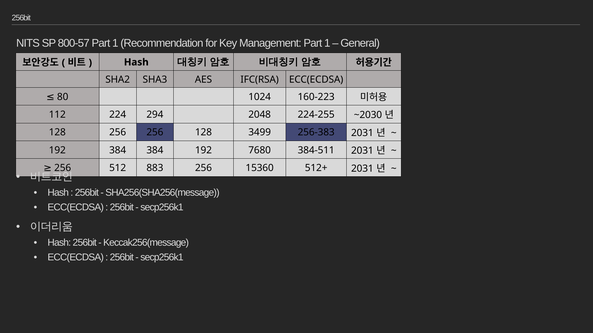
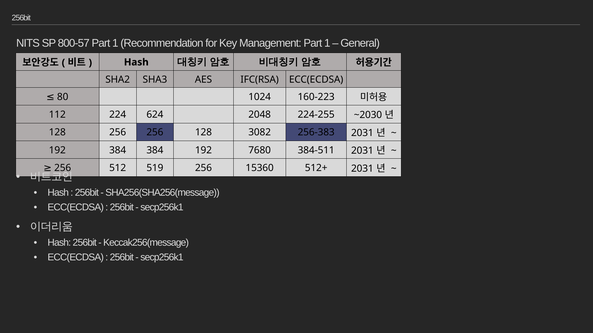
294: 294 -> 624 (155, 115)
3499: 3499 -> 3082 (260, 133)
883: 883 -> 519 (155, 168)
